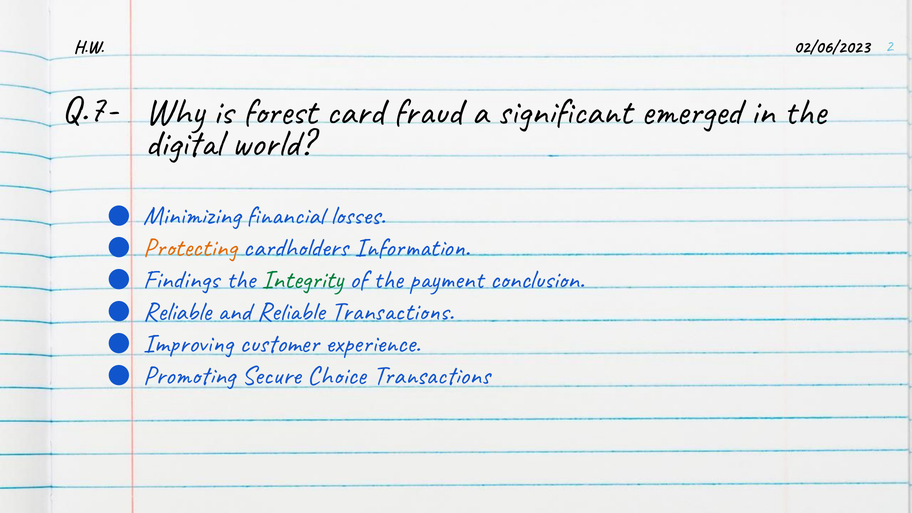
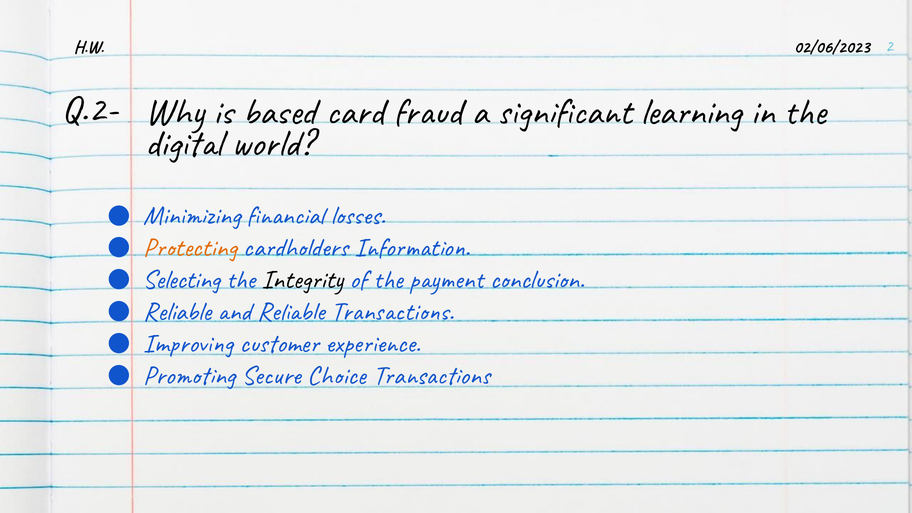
Q.7-: Q.7- -> Q.2- (90, 109)
forest: forest -> based (279, 112)
emerged: emerged -> learning (691, 112)
Findings: Findings -> Selecting (182, 280)
Integrity colour: green -> black (303, 280)
